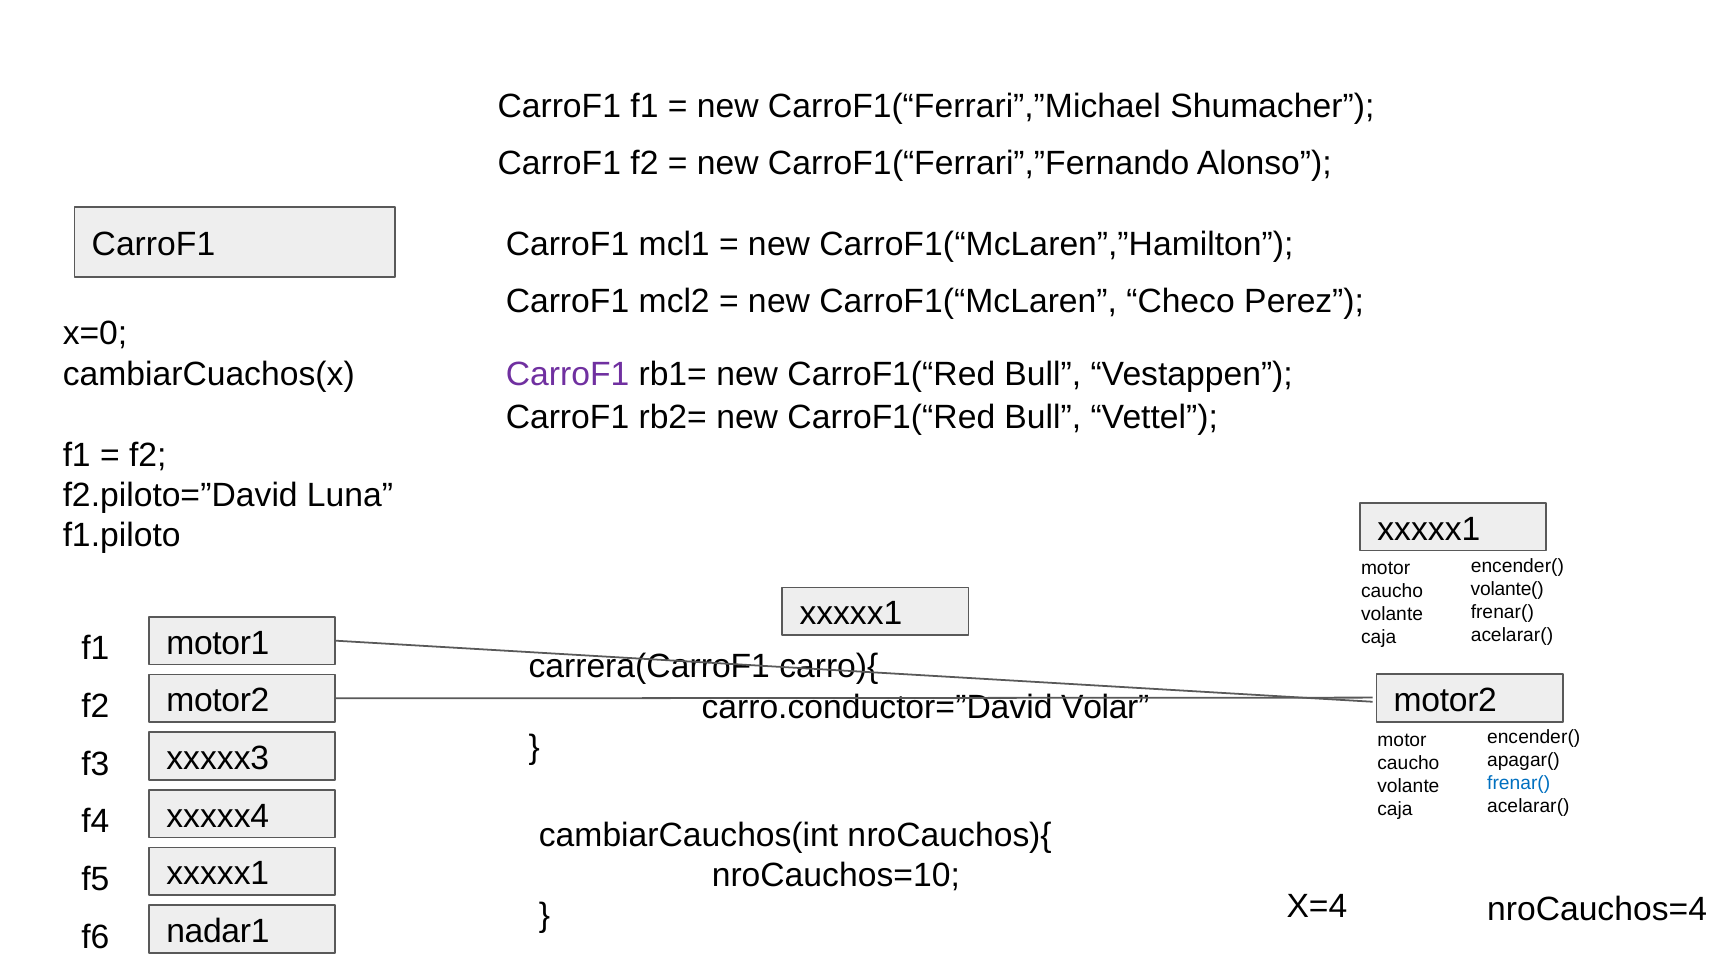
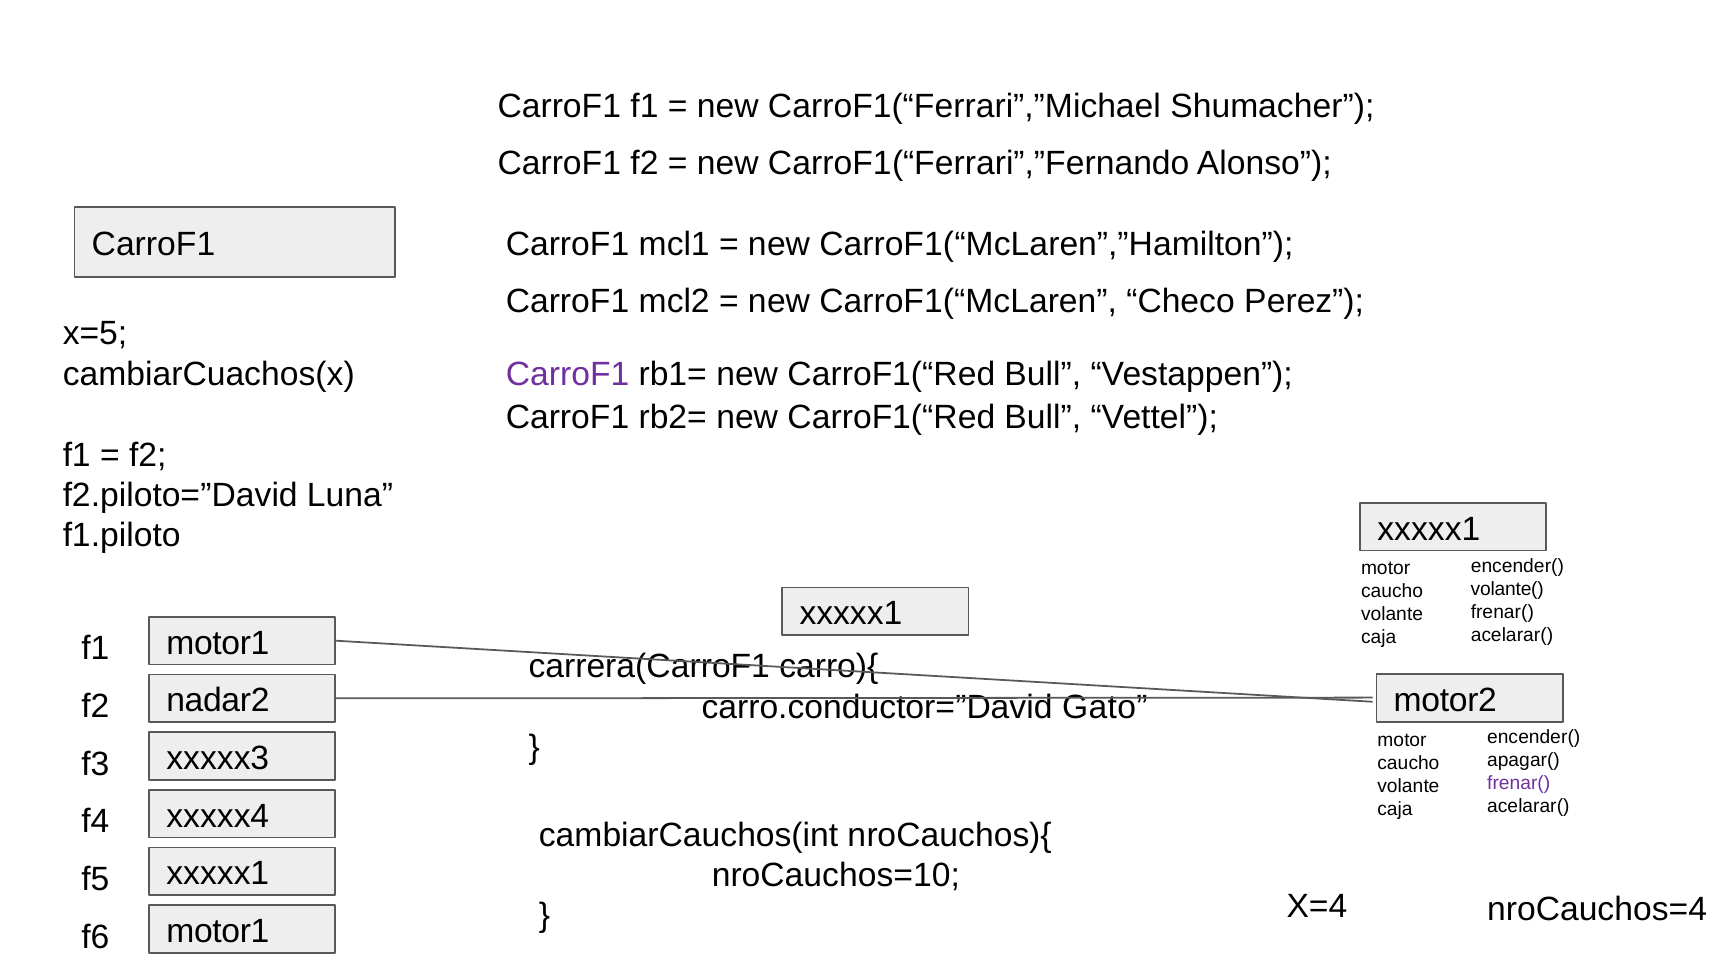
x=0: x=0 -> x=5 (95, 334)
motor2: motor2 -> nadar2 (218, 701)
Volar: Volar -> Gato (1105, 707)
frenar( colour: blue -> purple (1519, 783)
nadar1: nadar1 -> motor1 (218, 931)
